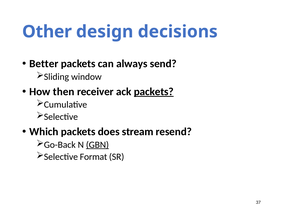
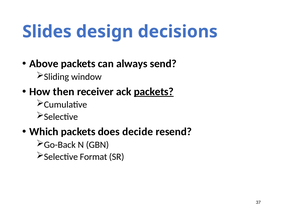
Other: Other -> Slides (47, 32)
Better: Better -> Above (44, 64)
stream: stream -> decide (138, 132)
GBN underline: present -> none (97, 145)
